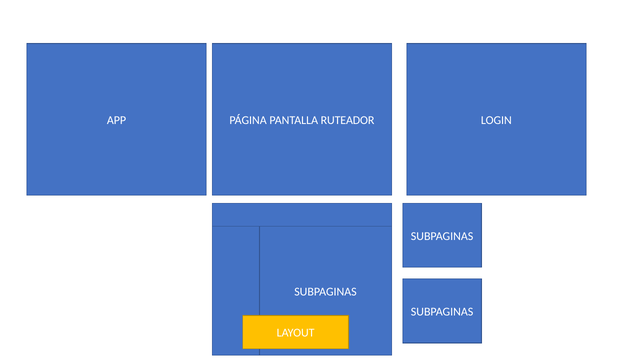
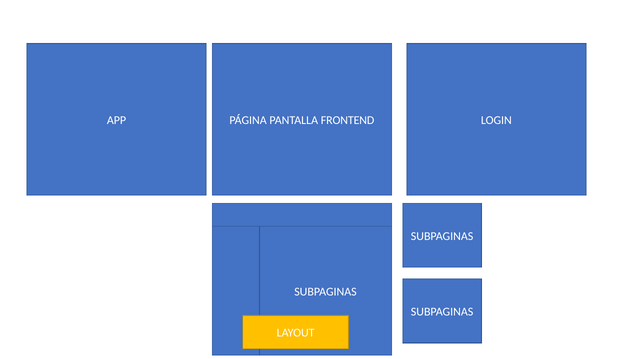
RUTEADOR: RUTEADOR -> FRONTEND (348, 120)
